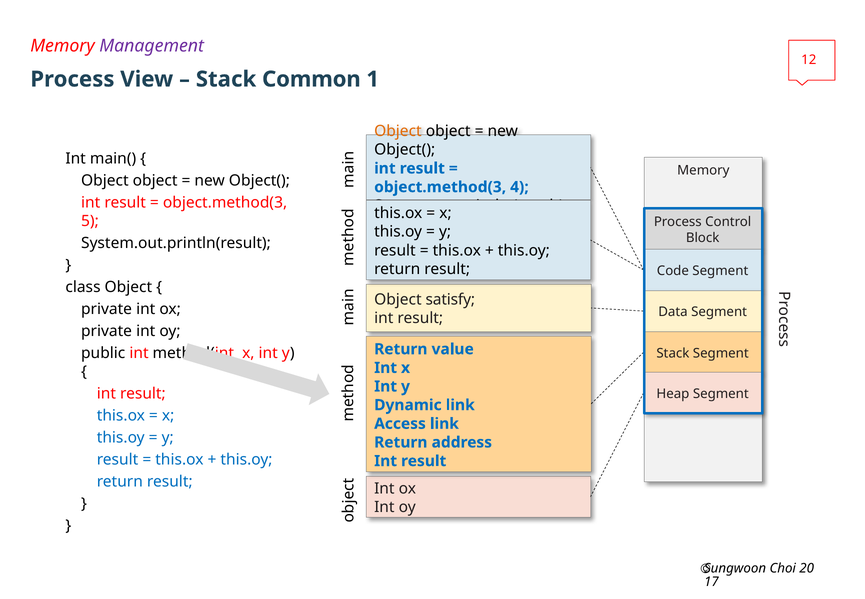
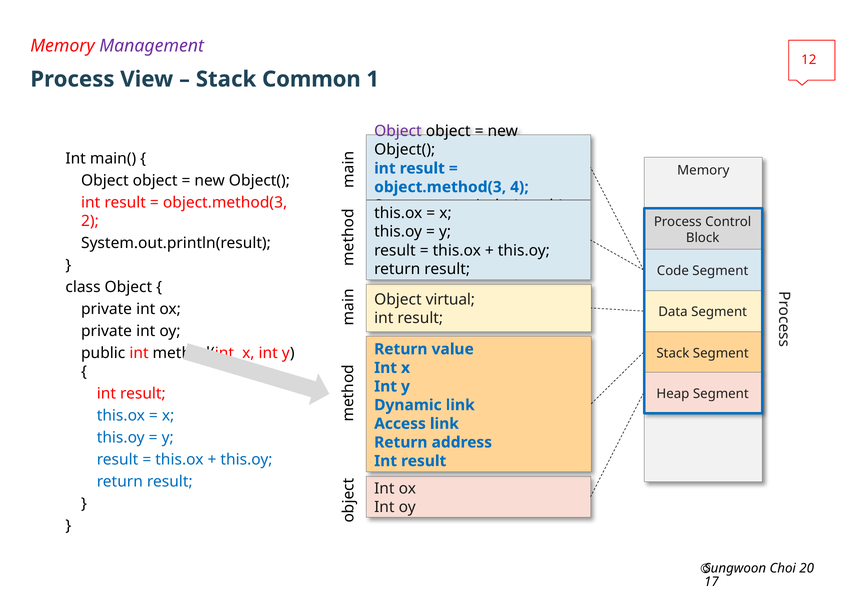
Object colour: orange -> purple (398, 131)
5: 5 -> 2 (90, 221)
satisfy: satisfy -> virtual (450, 300)
